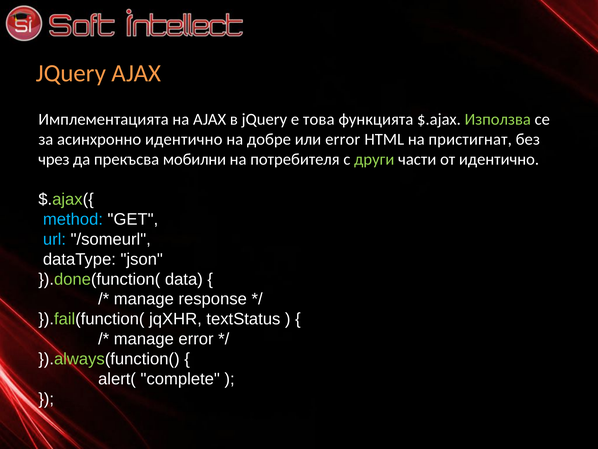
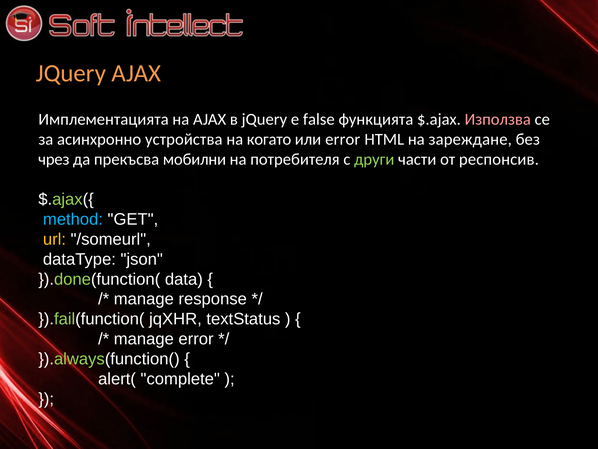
това: това -> false (319, 119)
Използва colour: light green -> pink (498, 119)
асинхронно идентично: идентично -> устройства (184, 139)
добре: добре -> когато (269, 139)
пристигнат: пристигнат -> зареждане (470, 139)
от идентично: идентично -> респонсив (499, 159)
url colour: light blue -> yellow (54, 239)
